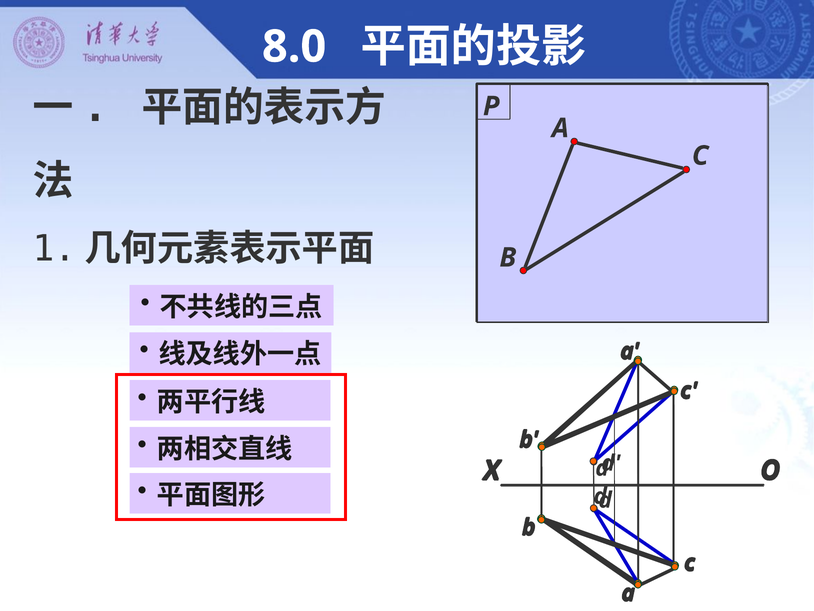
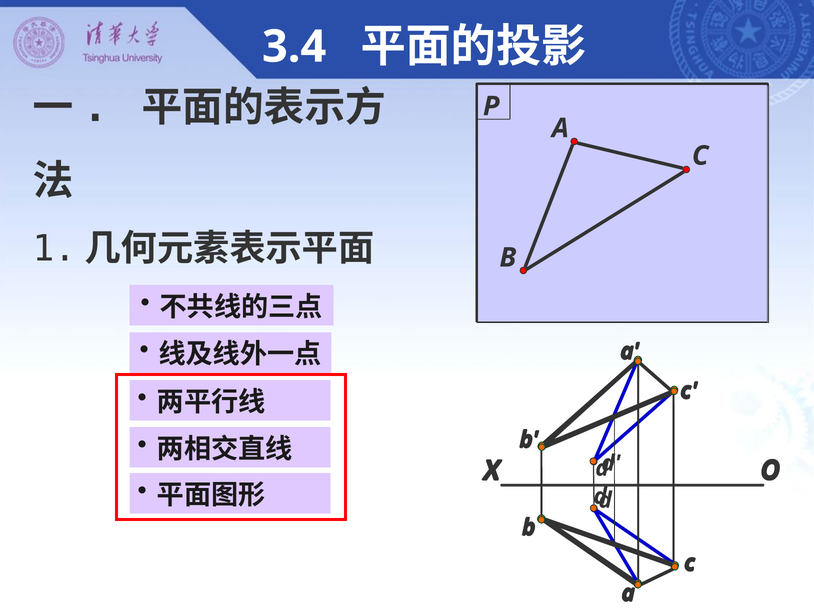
8.0: 8.0 -> 3.4 (294, 47)
